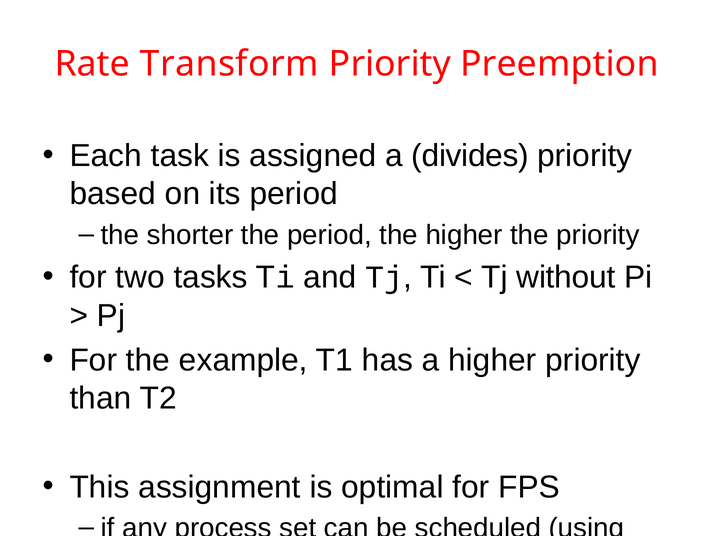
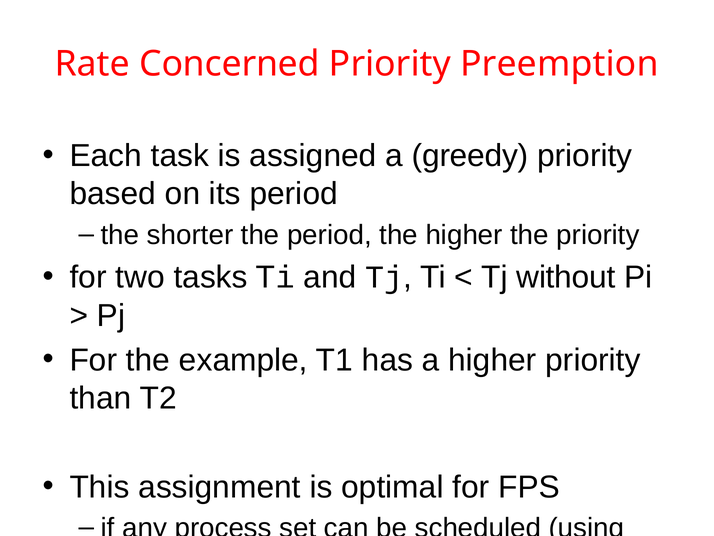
Transform: Transform -> Concerned (230, 64)
divides: divides -> greedy (470, 156)
